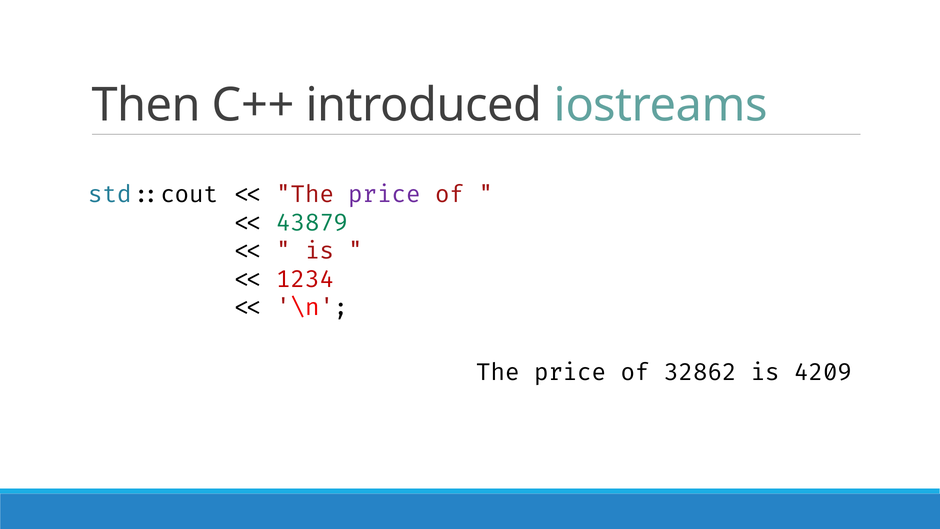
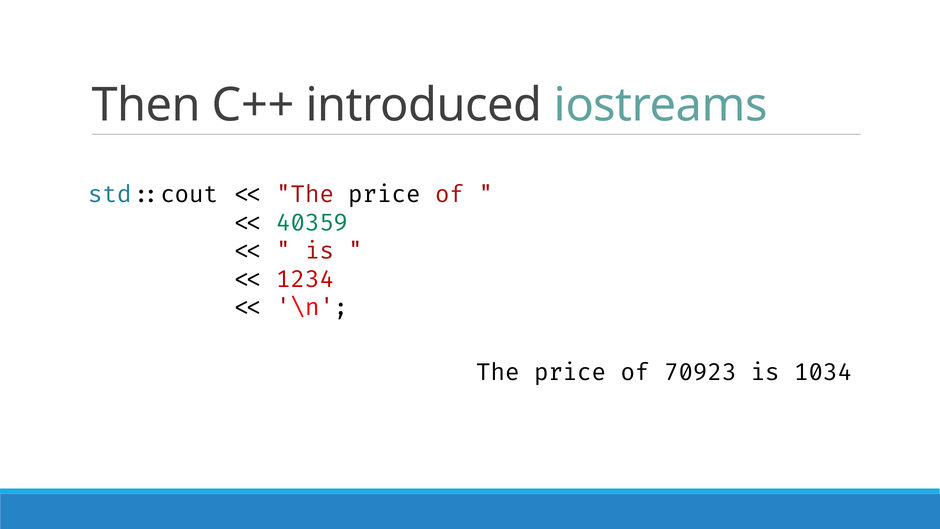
price colour: purple -> black (385, 195)
43879: 43879 -> 40359 (312, 223)
32862: 32862 -> 70923 (700, 372)
4209: 4209 -> 1034 (823, 372)
